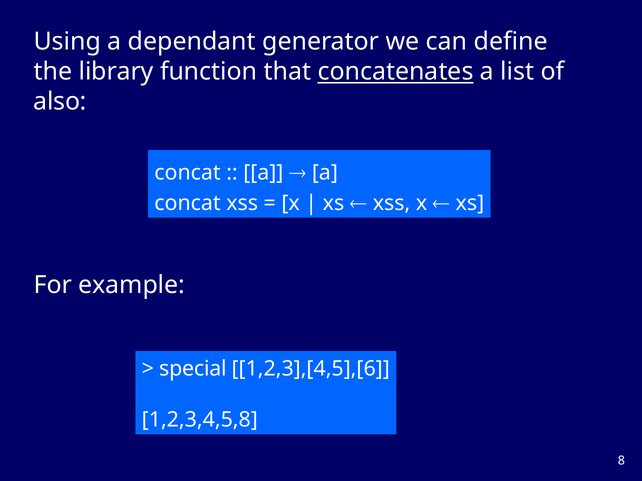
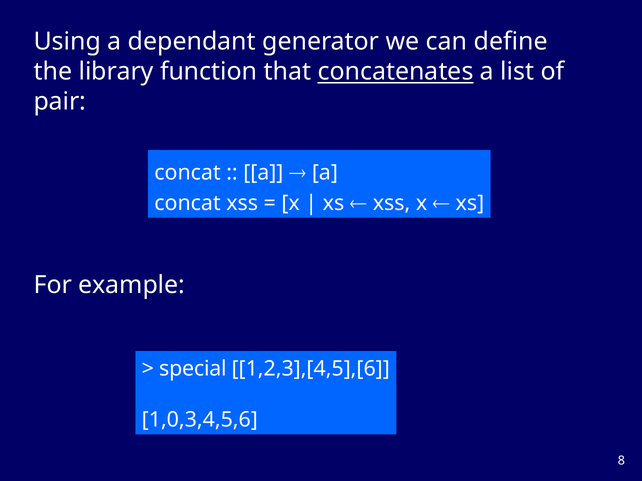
also: also -> pair (60, 101)
1,2,3,4,5,8: 1,2,3,4,5,8 -> 1,0,3,4,5,6 (200, 420)
